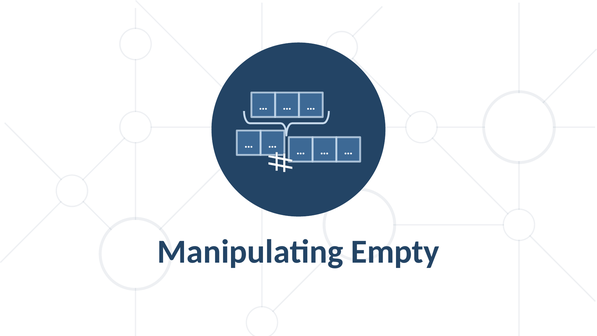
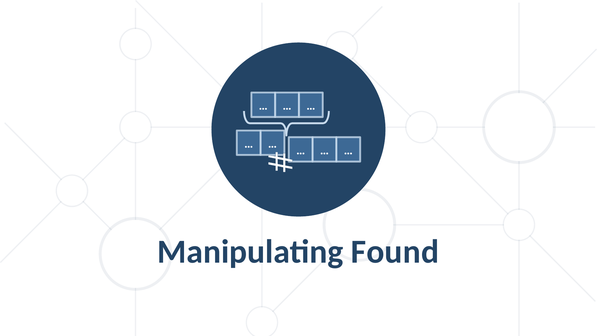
Empty: Empty -> Found (395, 252)
